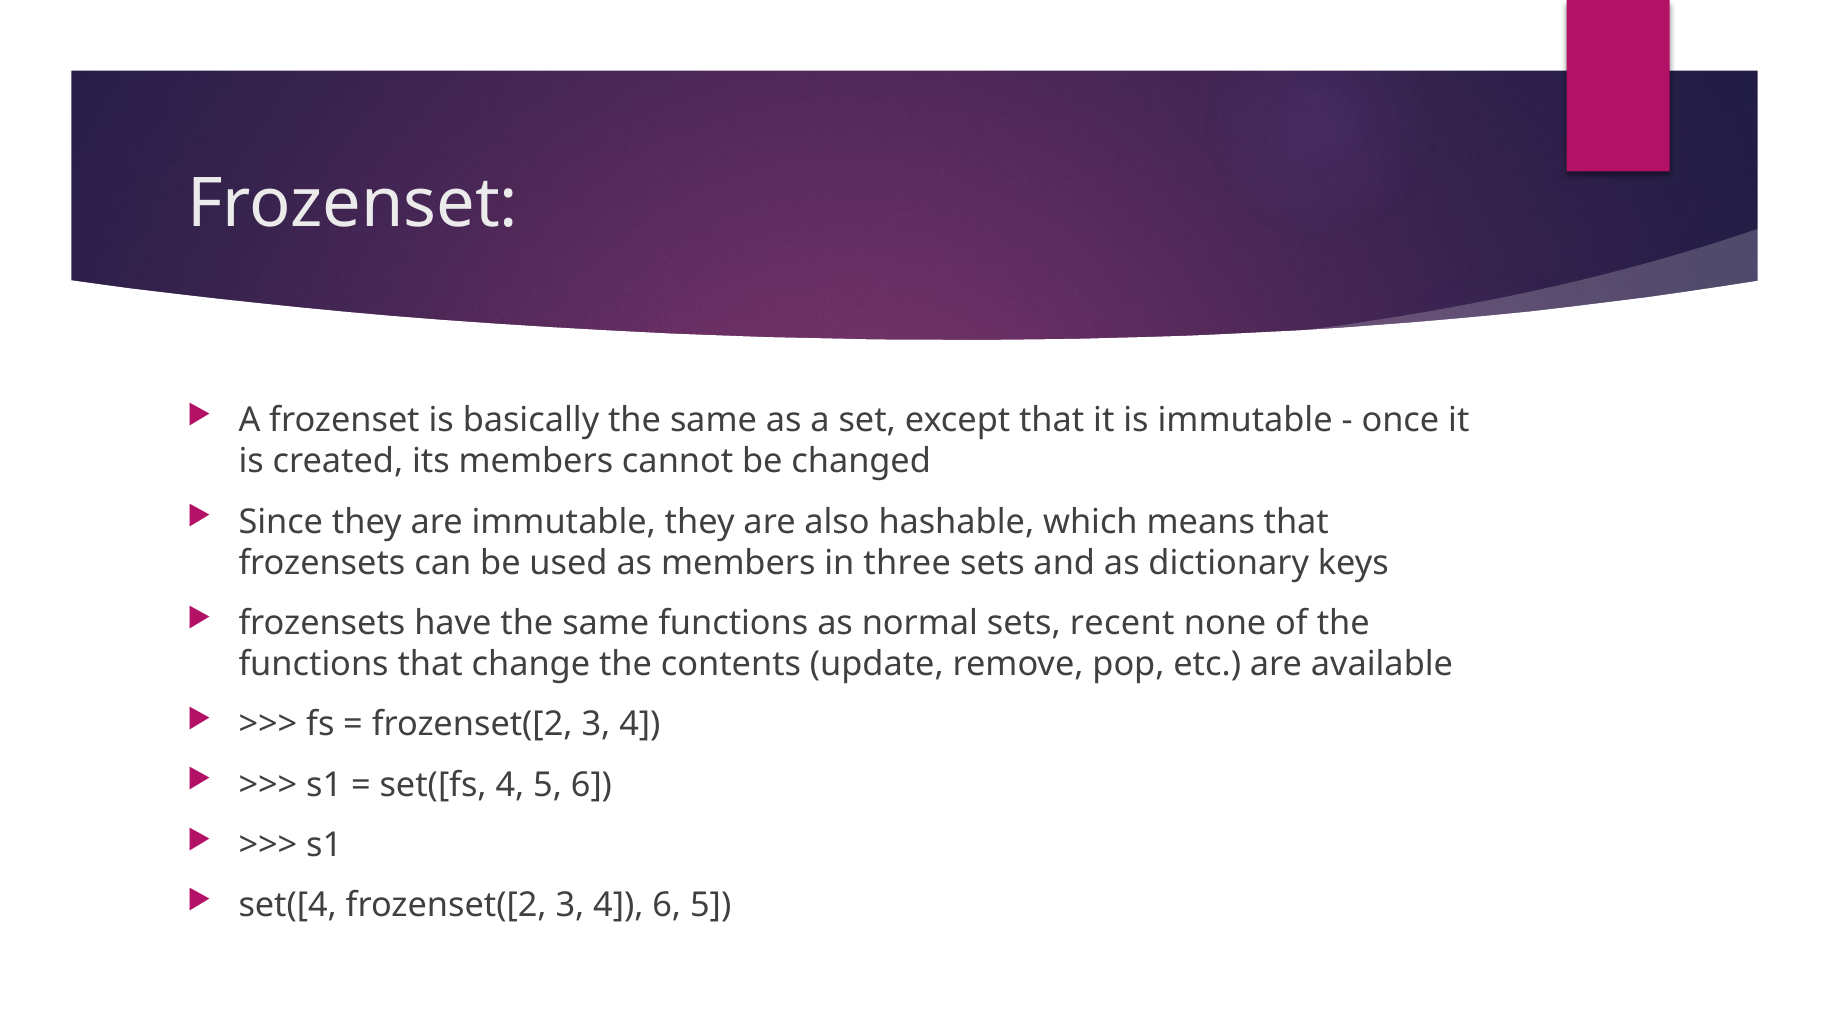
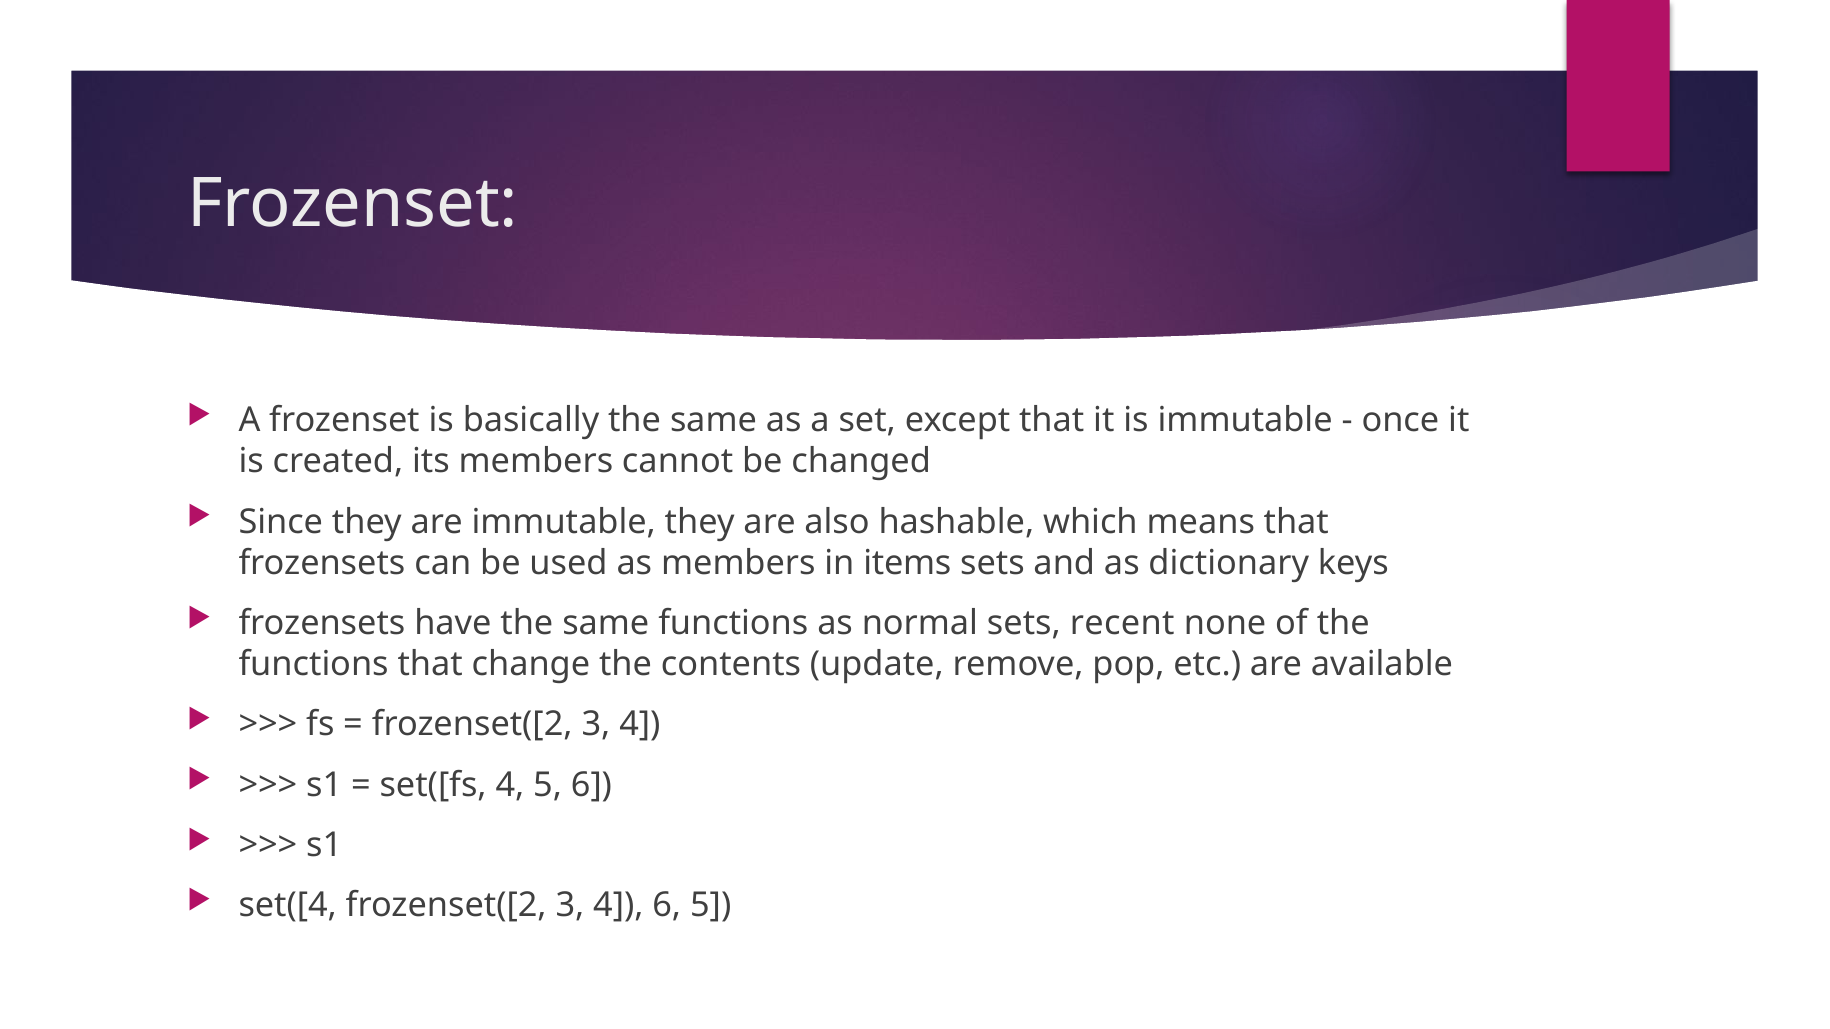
three: three -> items (907, 563)
